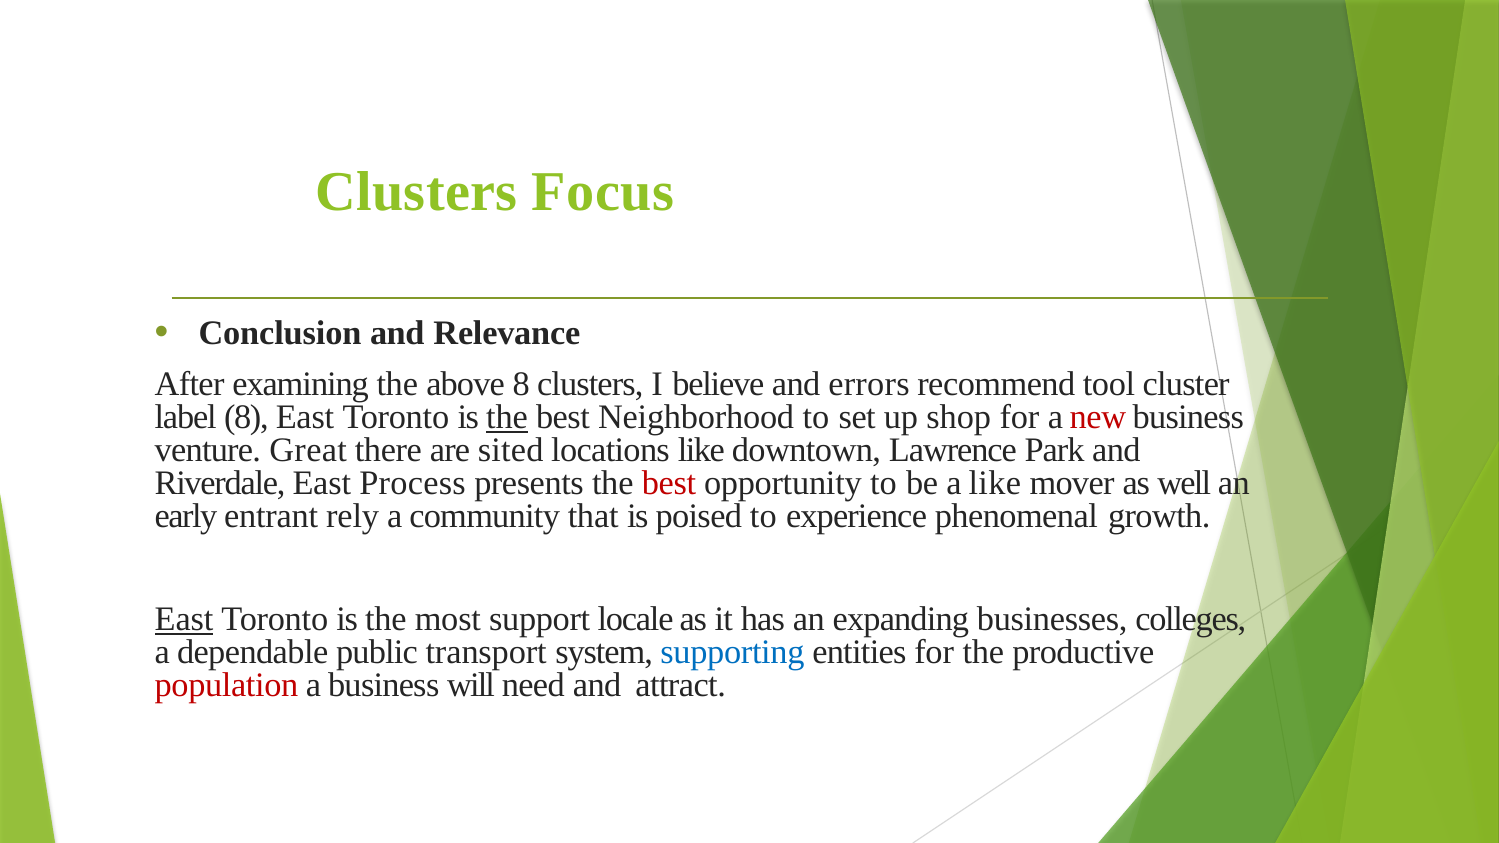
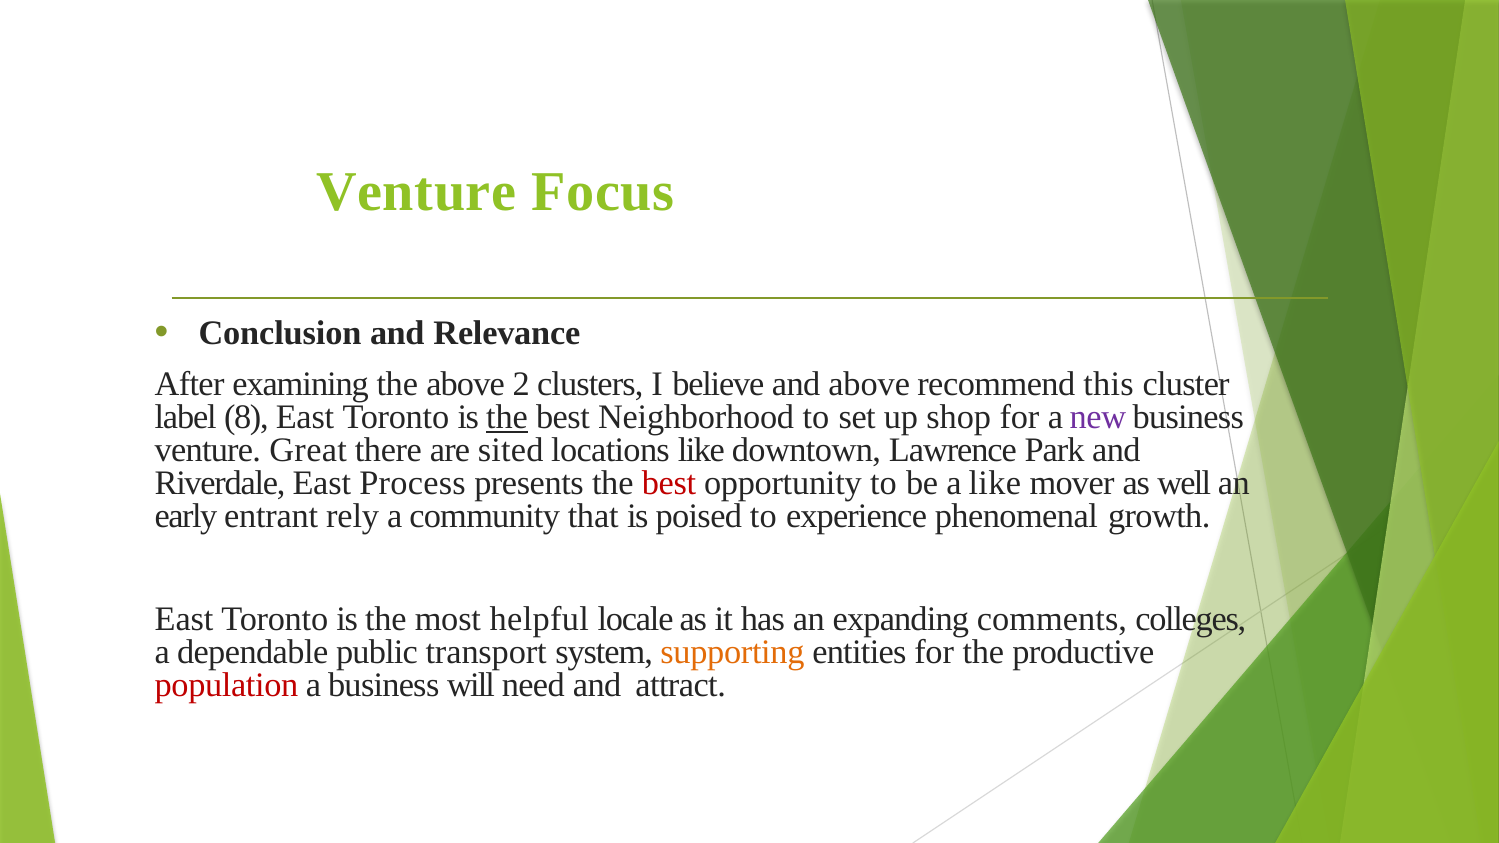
Clusters: Clusters -> Venture (416, 192)
above 8: 8 -> 2 (521, 384)
and errors: errors -> above (869, 384)
tool: tool -> this (1109, 384)
new colour: red -> purple (1098, 417)
East underline: present -> none (184, 619)
support: support -> helpful (539, 619)
businesses: businesses -> comments (1052, 619)
supporting colour: blue -> orange (732, 652)
